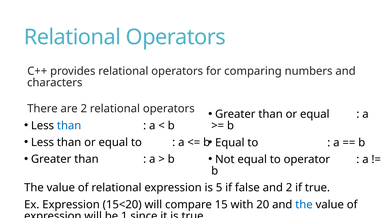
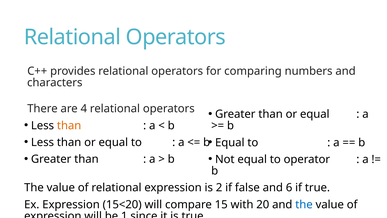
are 2: 2 -> 4 (84, 109)
than colour: blue -> orange (69, 125)
5: 5 -> 2 (219, 187)
and 2: 2 -> 6 (289, 187)
